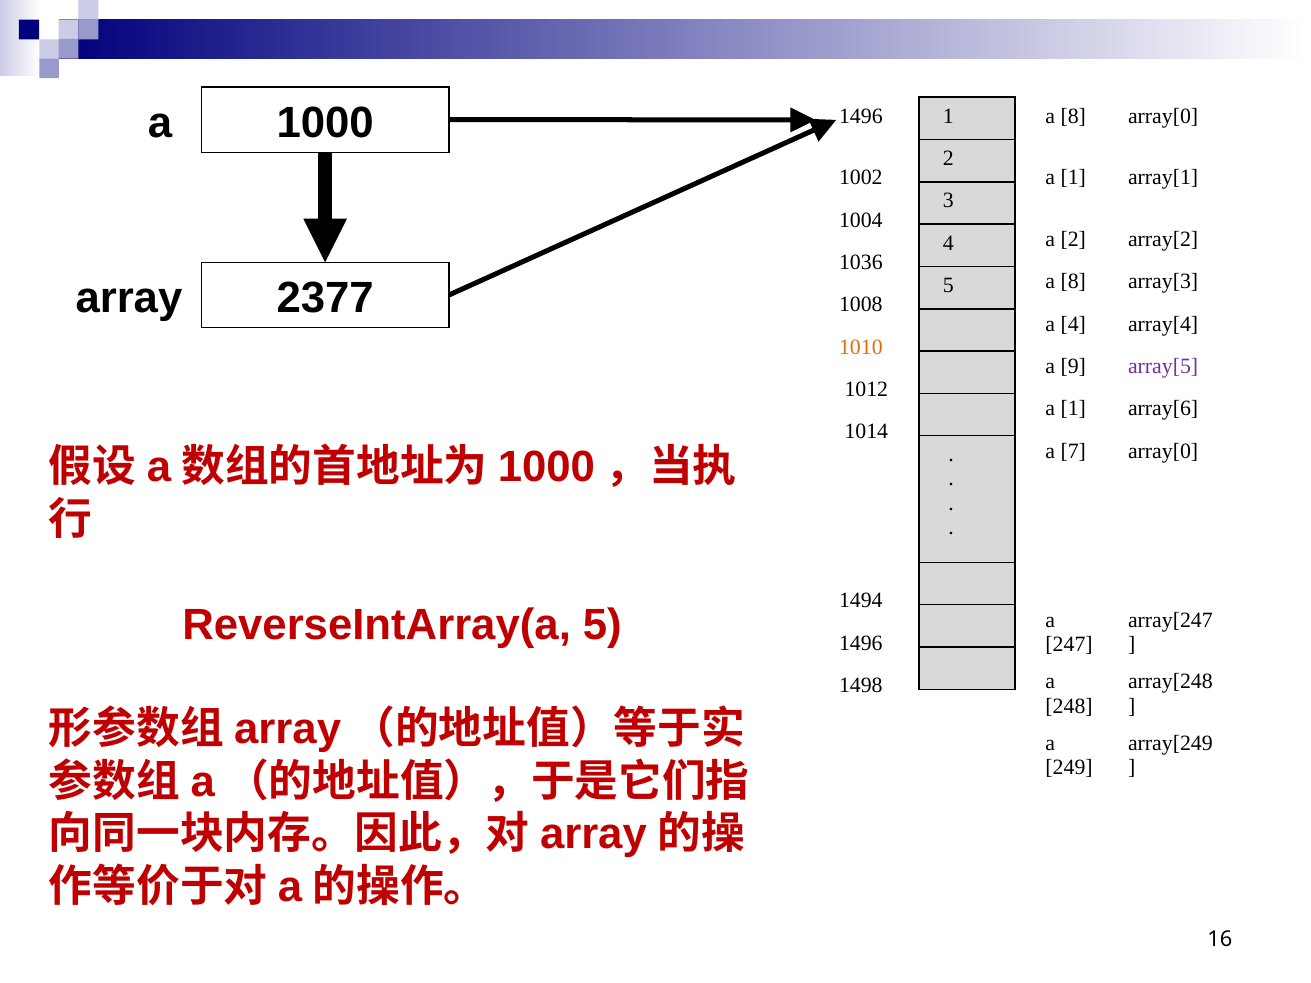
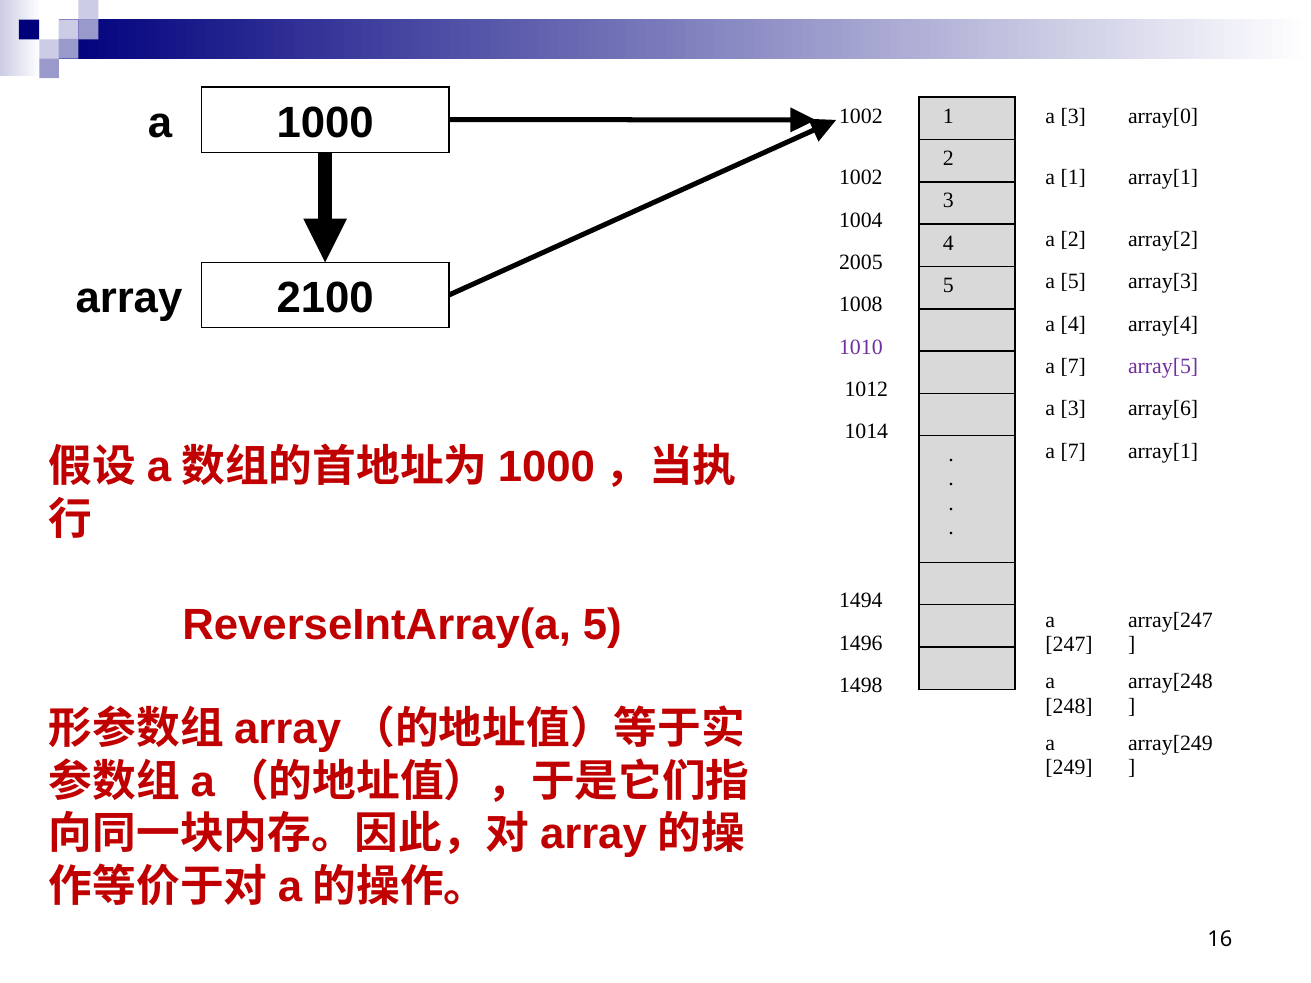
1496: 1496 -> 1002 (861, 116)
8: 8 -> 3 (1073, 116)
1036: 1036 -> 2005 (861, 262)
8: 8 -> 5 (1073, 282)
2377: 2377 -> 2100 (325, 298)
1010 colour: orange -> purple (861, 347)
9: 9 -> 7 (1073, 366)
1: 1 -> 3 (1073, 409)
array[0: array[0 -> array[1 (1163, 451)
